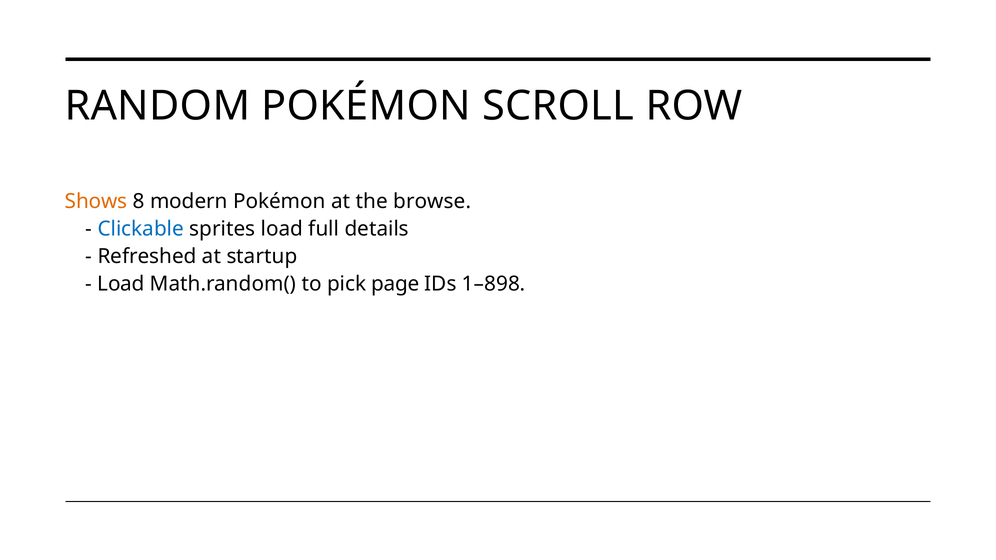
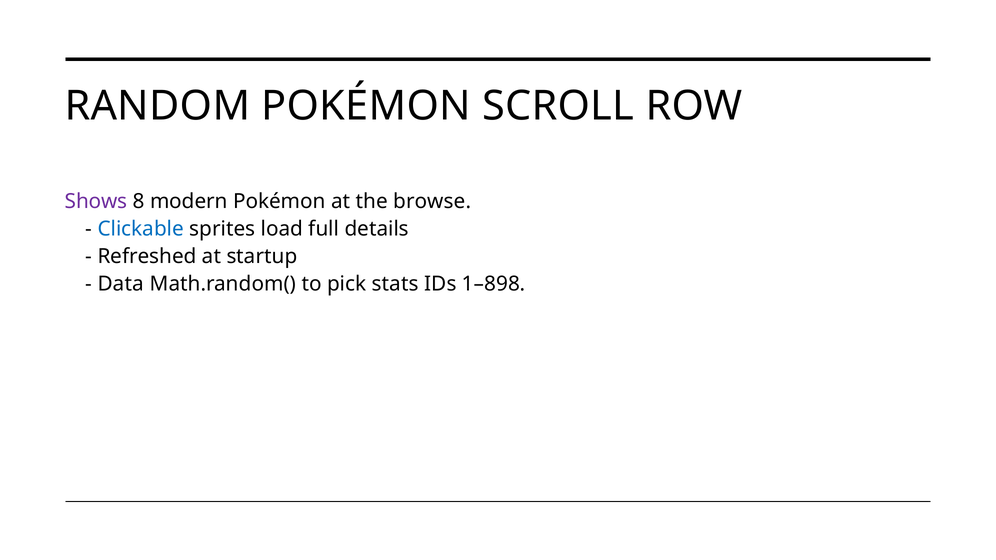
Shows colour: orange -> purple (96, 202)
Load: Load -> Data (121, 284)
page: page -> stats (395, 284)
